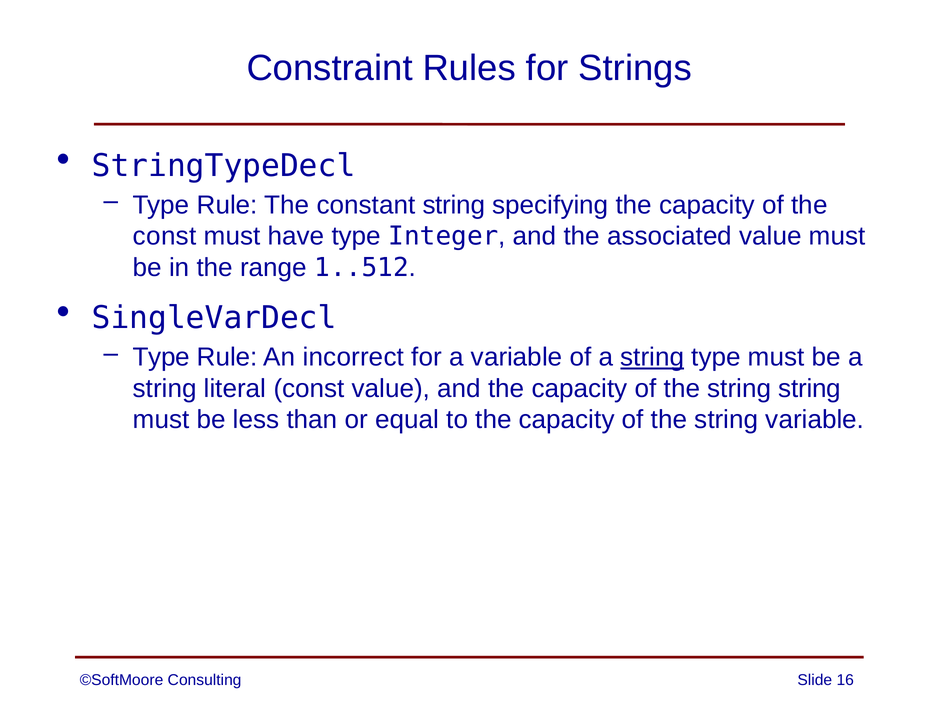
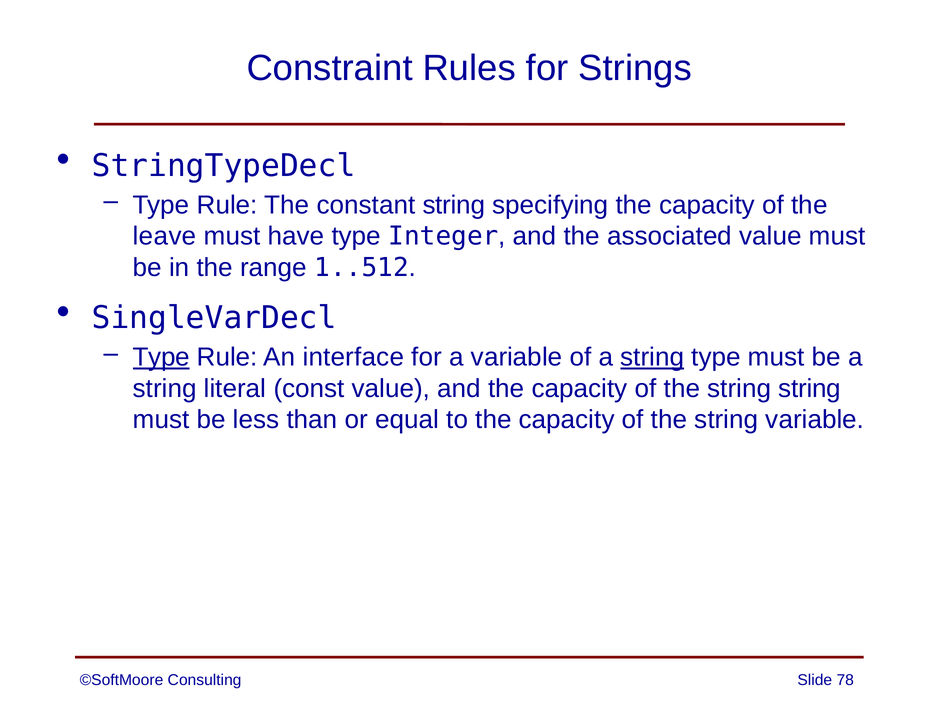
const: const -> leave (165, 236)
Type underline: none -> present (161, 357)
incorrect: incorrect -> interface (353, 357)
16: 16 -> 78 (845, 680)
